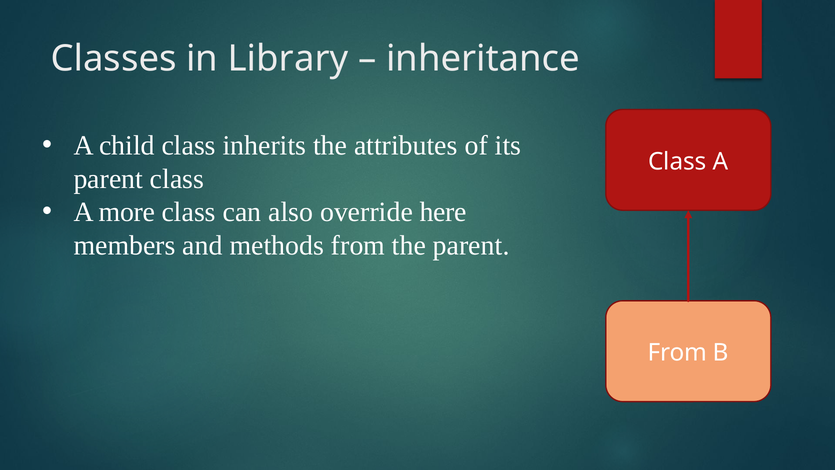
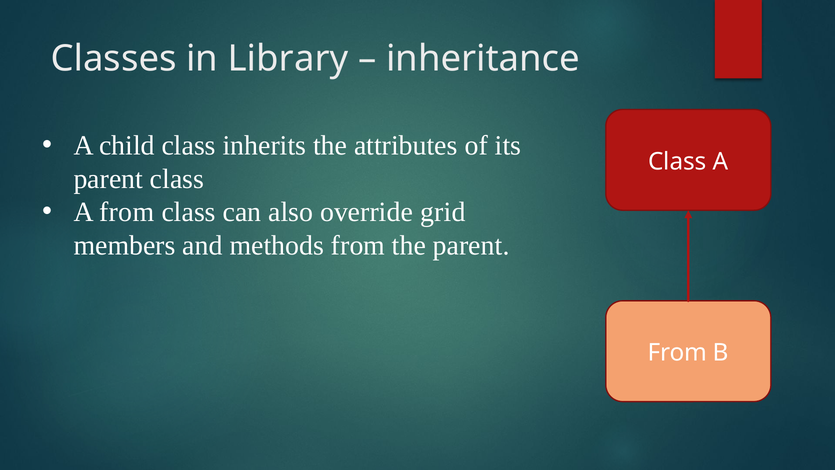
more: more -> from (127, 212)
here: here -> grid (443, 212)
